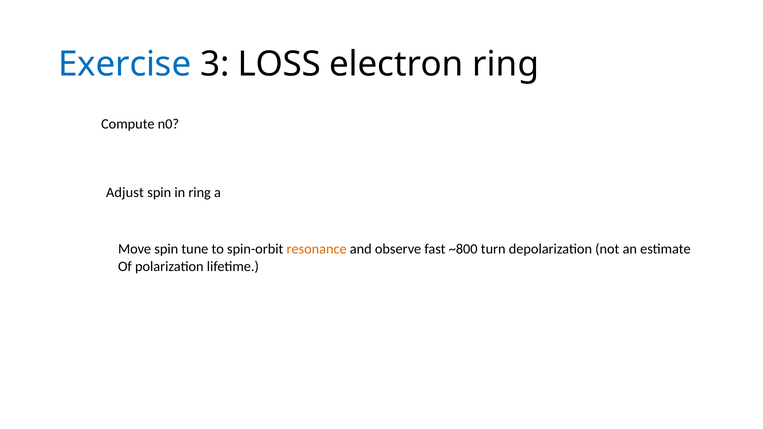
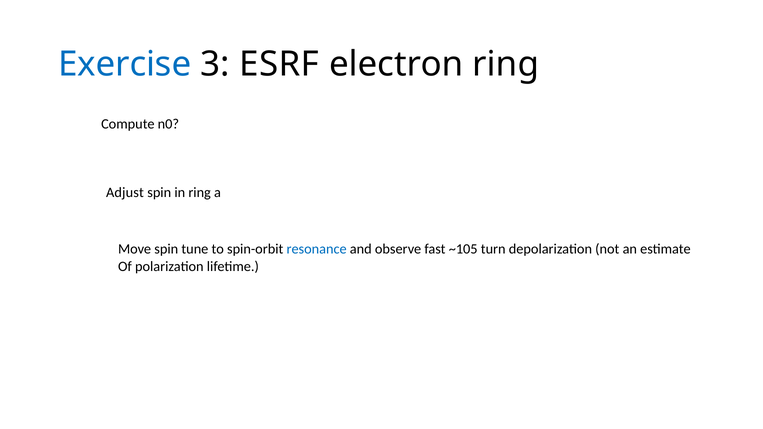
LOSS: LOSS -> ESRF (279, 64)
resonance colour: orange -> blue (317, 249)
~800: ~800 -> ~105 (463, 249)
